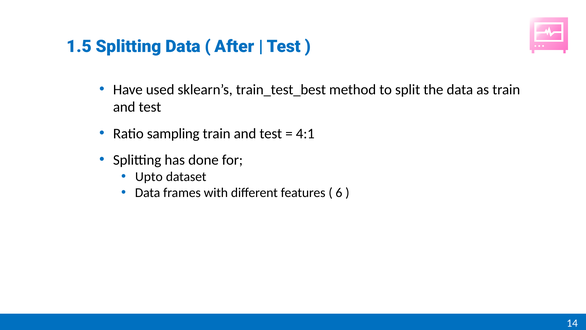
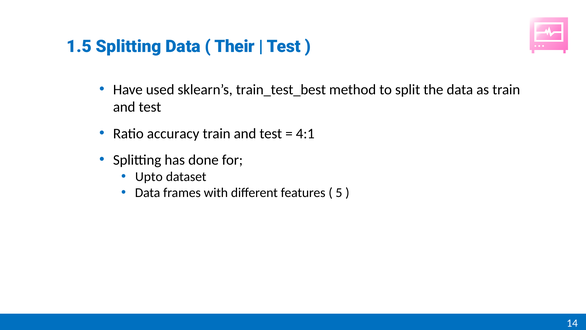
After: After -> Their (235, 47)
sampling: sampling -> accuracy (173, 133)
6: 6 -> 5 (339, 193)
